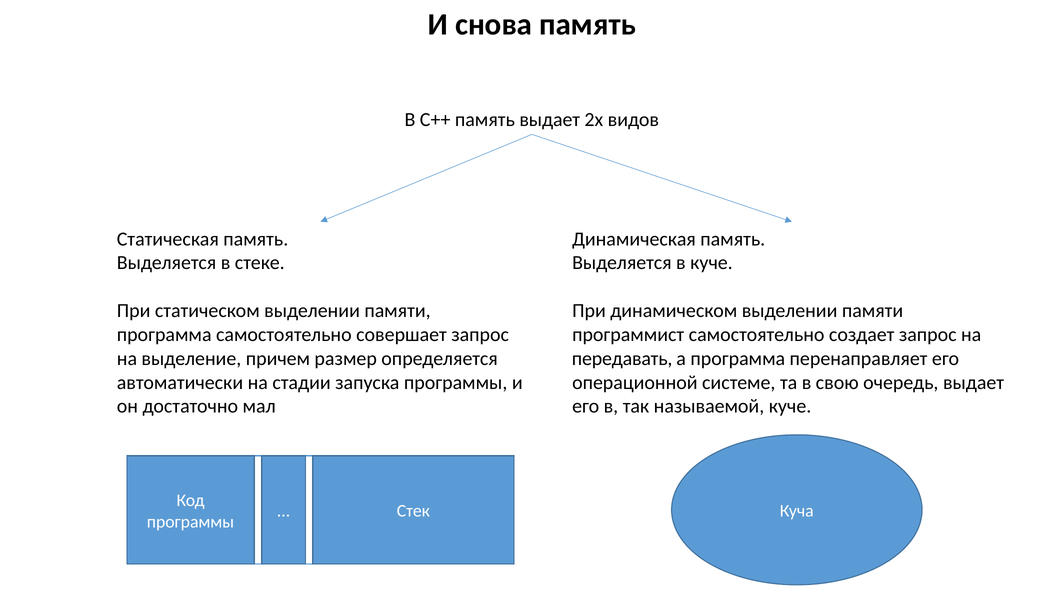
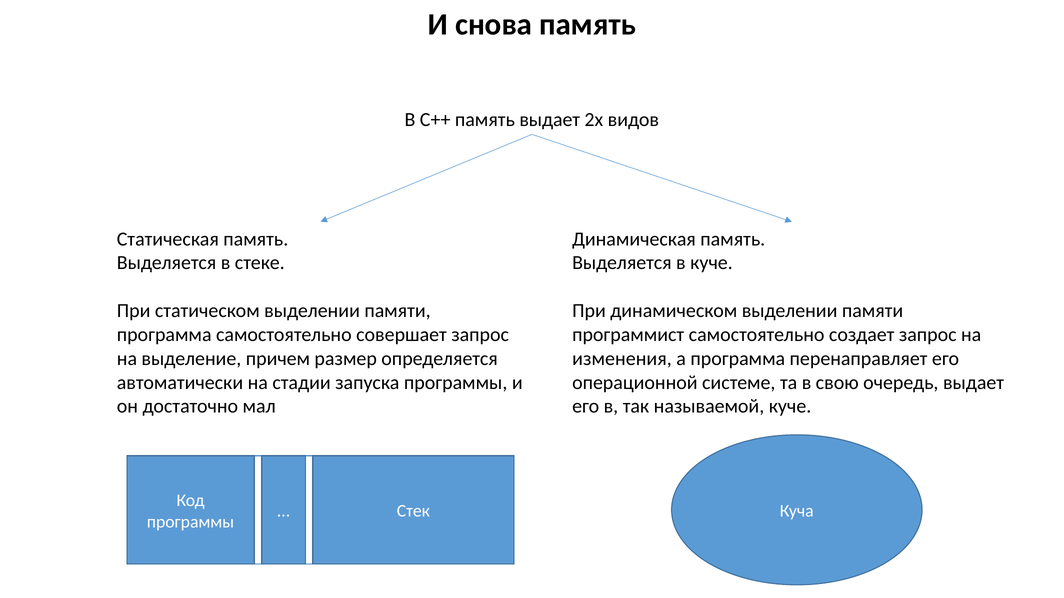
передавать: передавать -> изменения (622, 359)
